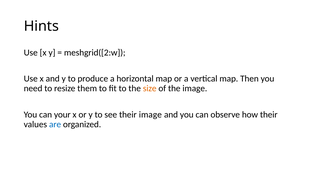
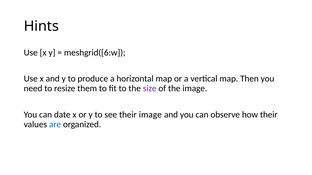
meshgrid([2:w: meshgrid([2:w -> meshgrid([6:w (95, 53)
size colour: orange -> purple (150, 89)
your: your -> date (62, 115)
